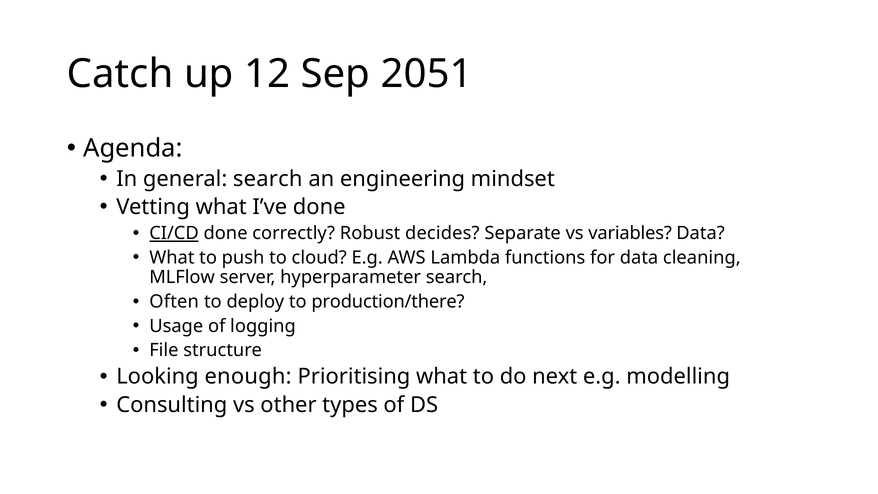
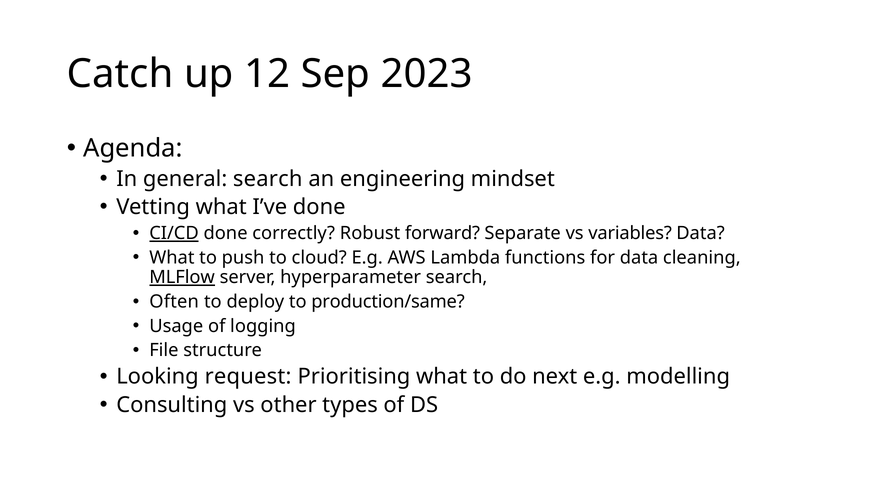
2051: 2051 -> 2023 (427, 74)
decides: decides -> forward (442, 233)
MLFlow underline: none -> present (182, 277)
production/there: production/there -> production/same (388, 302)
enough: enough -> request (248, 377)
